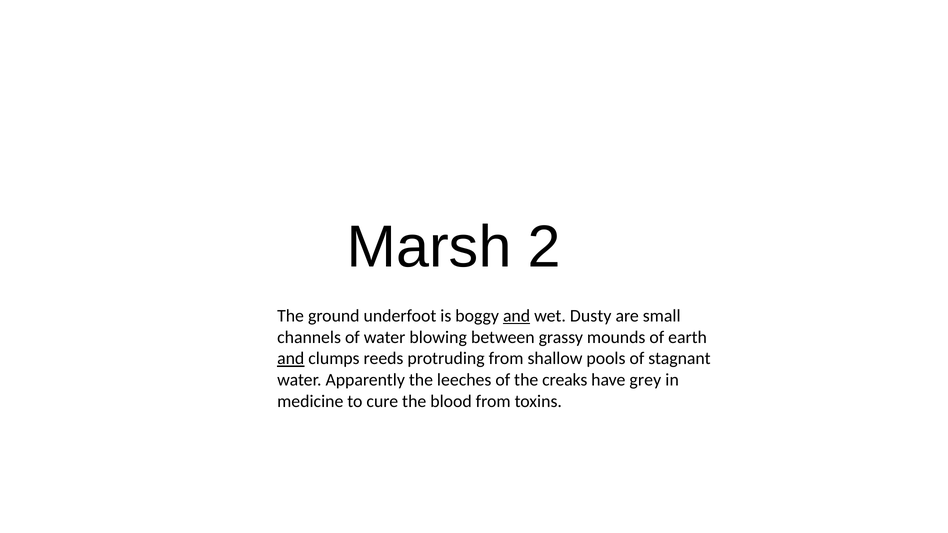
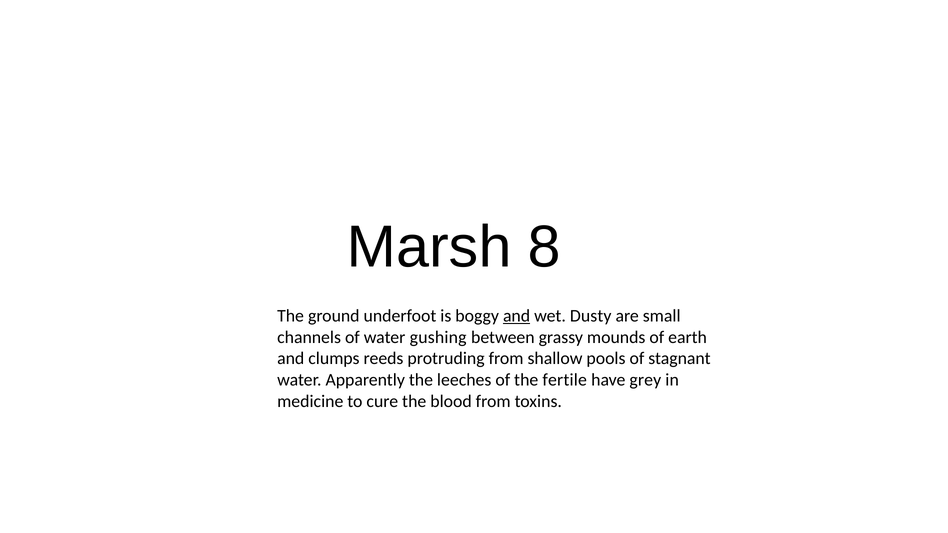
2: 2 -> 8 (544, 247)
blowing: blowing -> gushing (438, 337)
and underline: present -> none (291, 359)
creaks: creaks -> fertile (565, 380)
